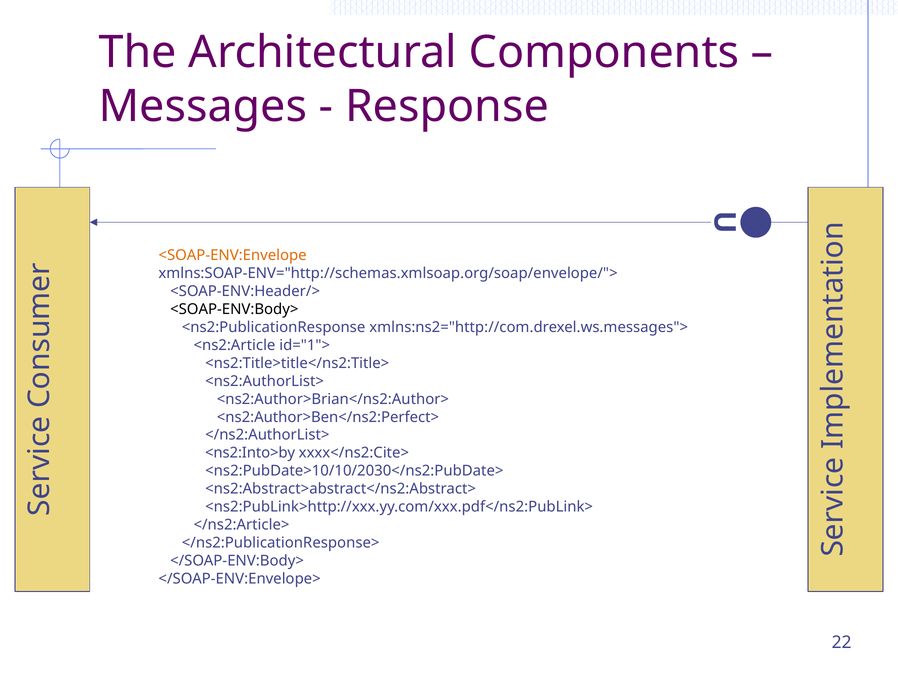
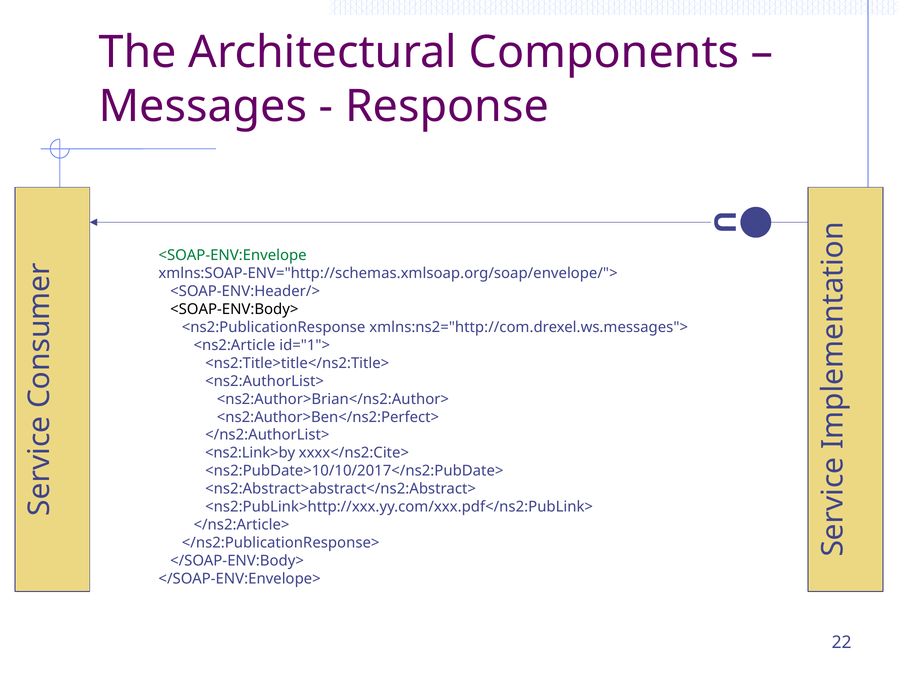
<SOAP-ENV:Envelope colour: orange -> green (233, 255)
<ns2:Into>by: <ns2:Into>by -> <ns2:Link>by (250, 453)
<ns2:PubDate>10/10/2030</ns2:PubDate>: <ns2:PubDate>10/10/2030</ns2:PubDate> -> <ns2:PubDate>10/10/2017</ns2:PubDate> (354, 471)
